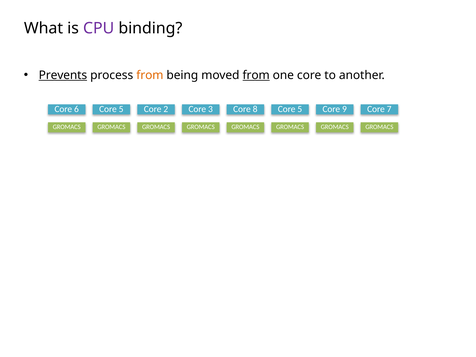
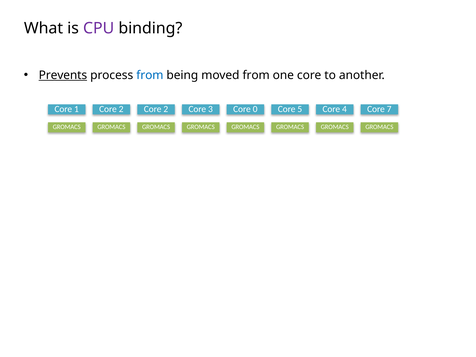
from colour: orange -> blue (150, 75)
from underline: present -> none (256, 75)
6: 6 -> 1 (76, 109)
5: 5 -> 2 (121, 109)
8: 8 -> 0 (255, 109)
9: 9 -> 4 (344, 109)
